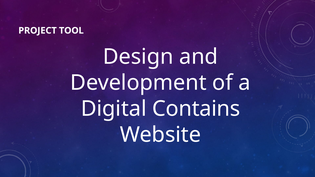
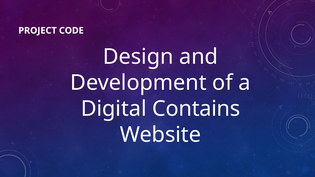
TOOL: TOOL -> CODE (71, 31)
